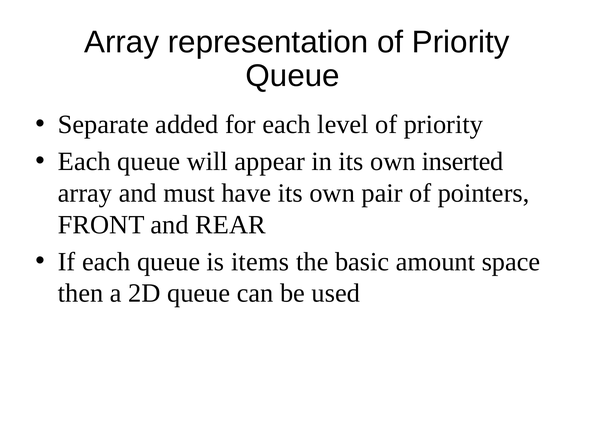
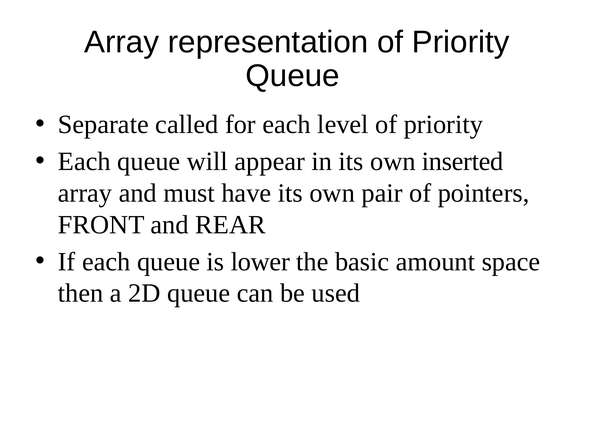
added: added -> called (187, 125)
items: items -> lower (260, 262)
